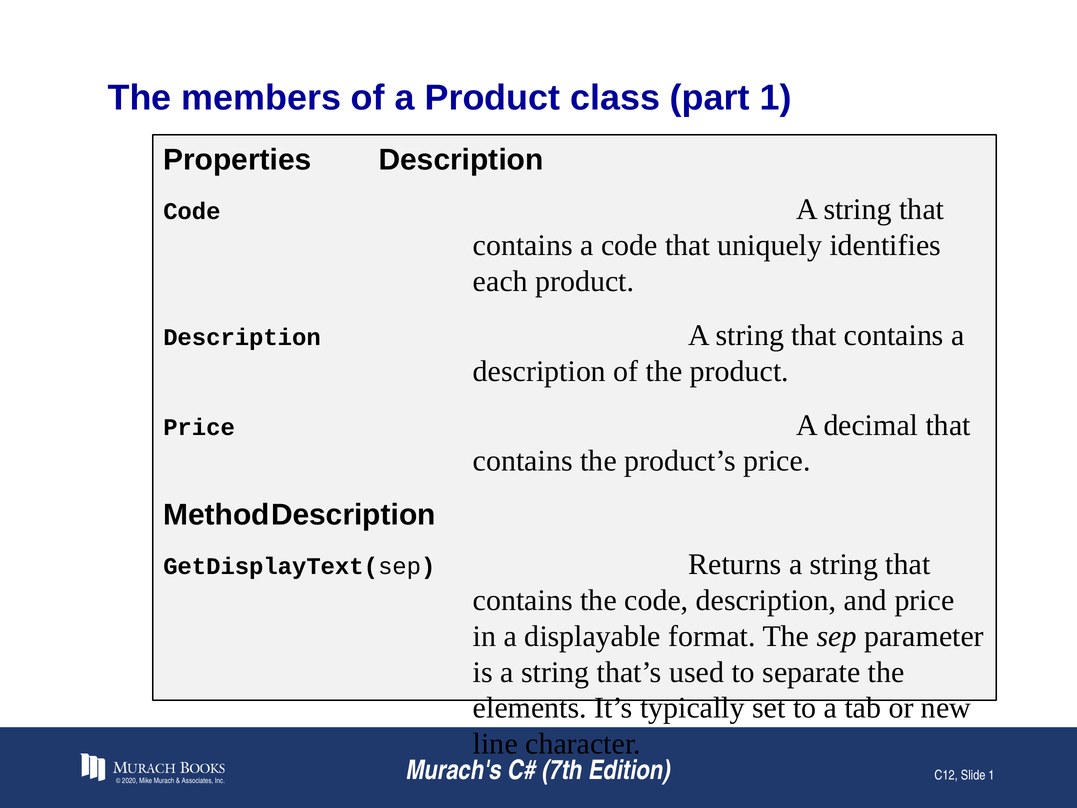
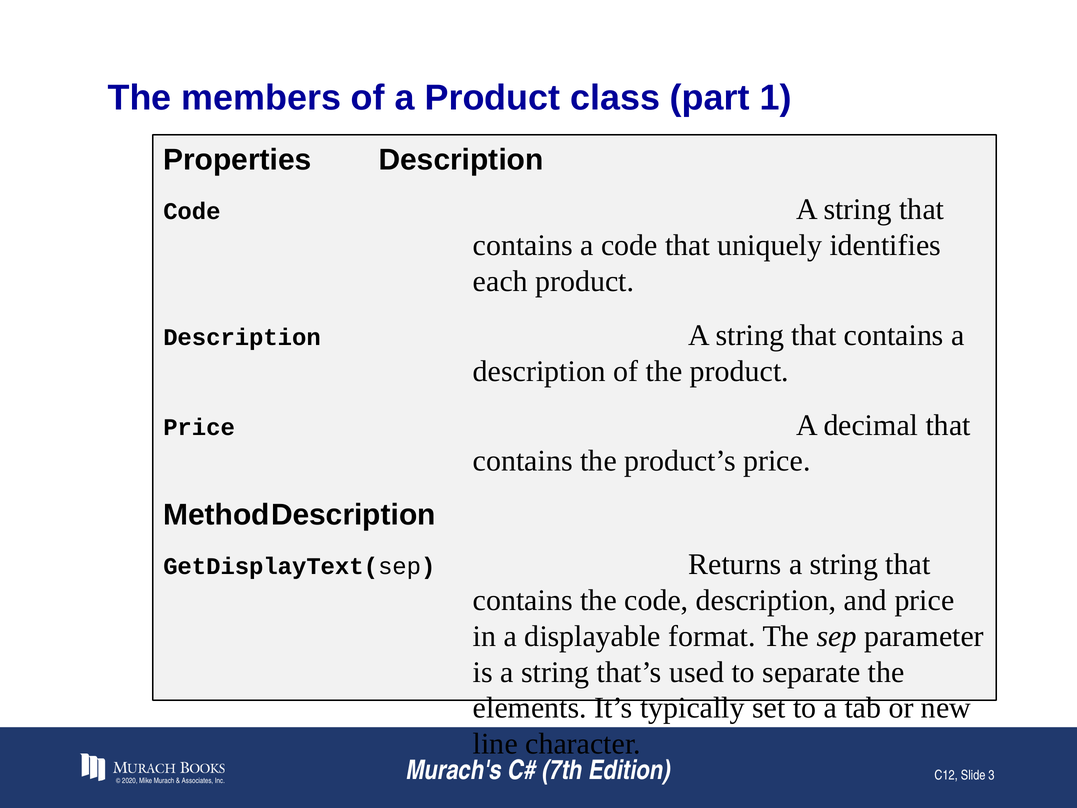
Slide 1: 1 -> 3 (991, 775)
